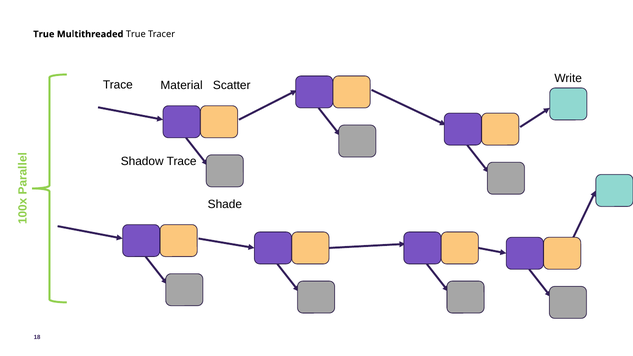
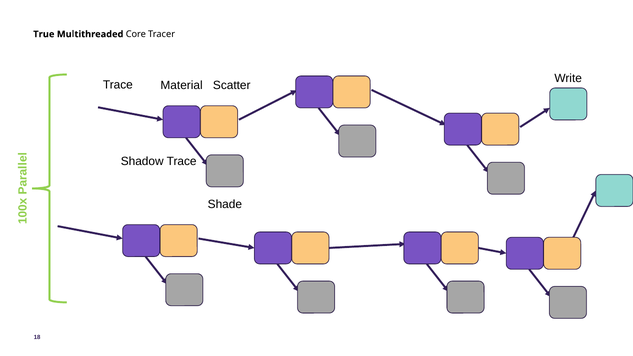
Multithreaded True: True -> Core (136, 34)
